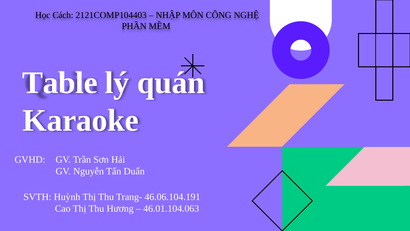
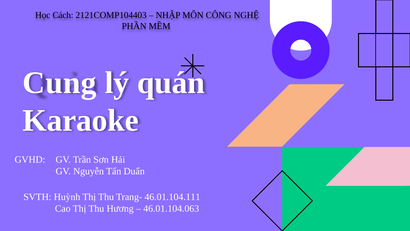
Table: Table -> Cung (60, 83)
46.06.104.191: 46.06.104.191 -> 46.01.104.111 (172, 197)
